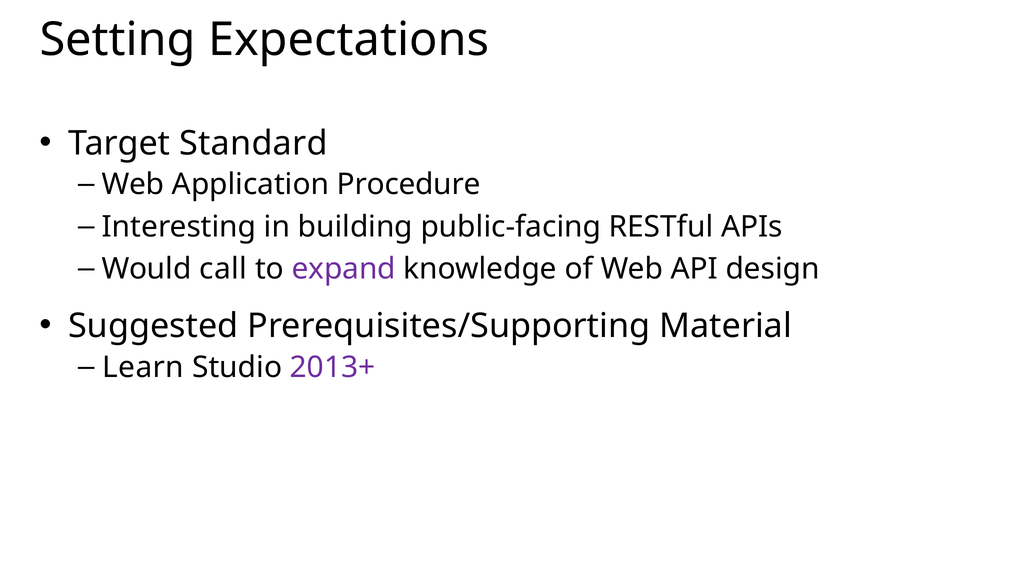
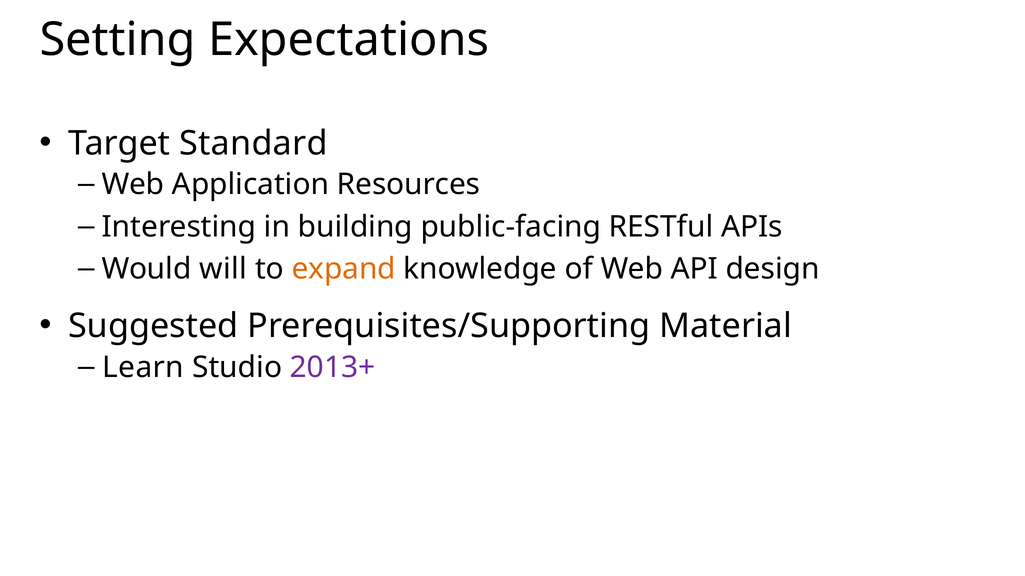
Procedure: Procedure -> Resources (409, 185)
call: call -> will (223, 269)
expand colour: purple -> orange (344, 269)
